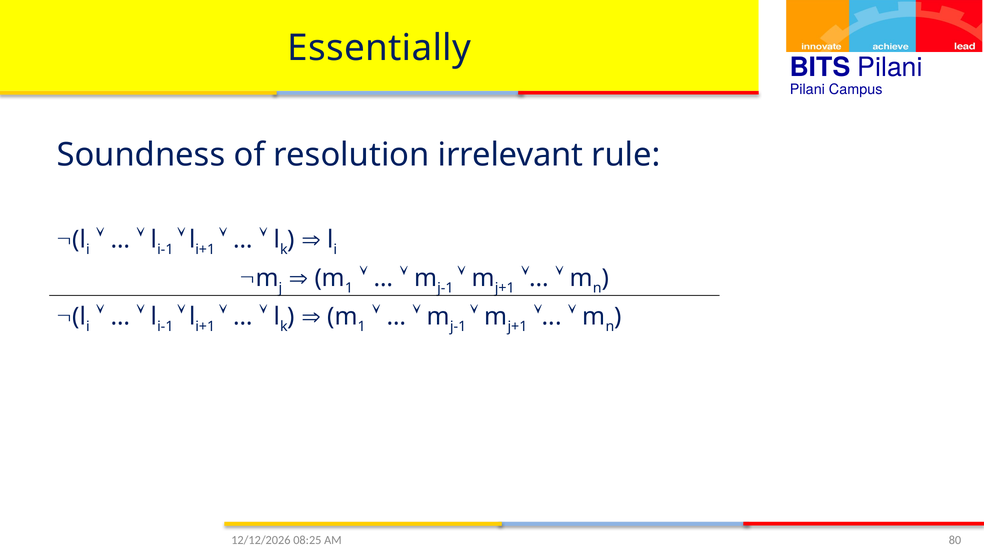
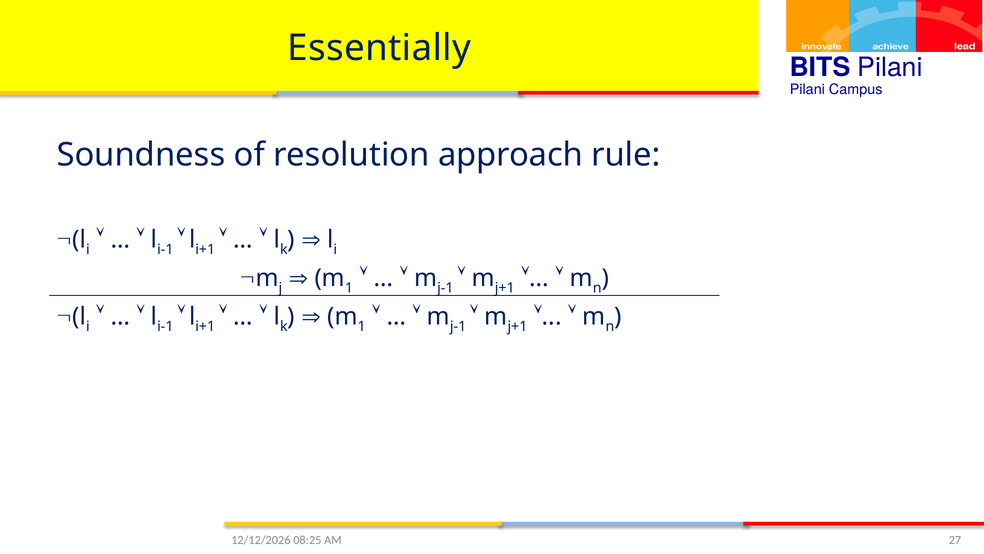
irrelevant: irrelevant -> approach (510, 155)
80: 80 -> 27 (955, 539)
